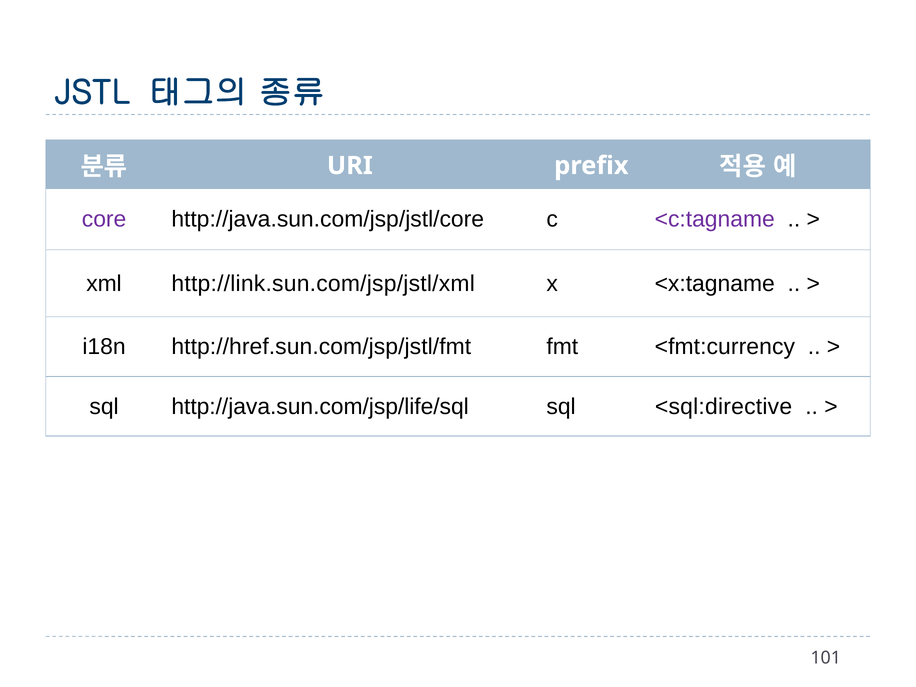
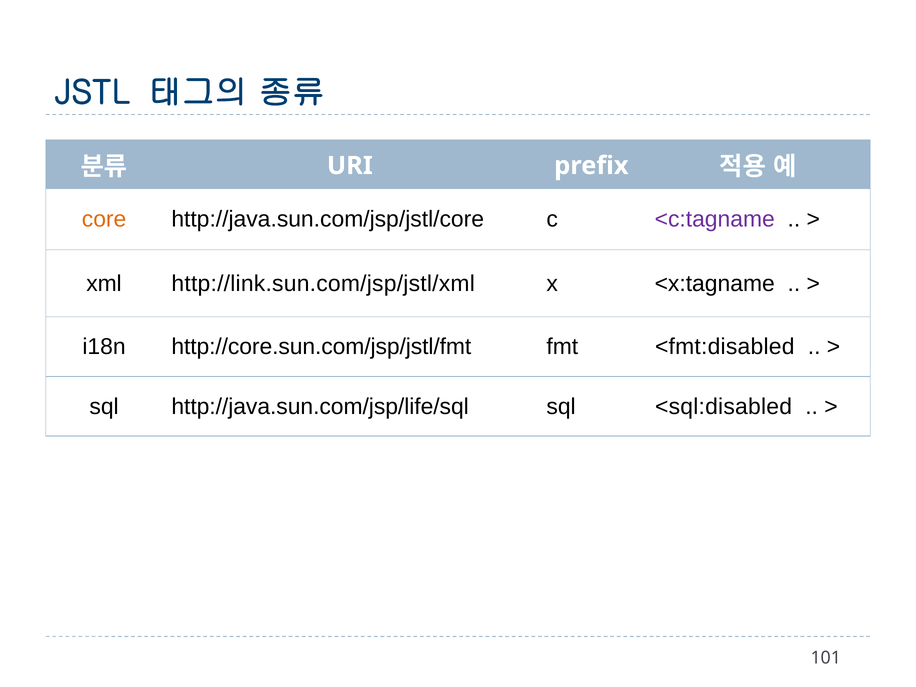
core colour: purple -> orange (104, 219)
http://href.sun.com/jsp/jstl/fmt: http://href.sun.com/jsp/jstl/fmt -> http://core.sun.com/jsp/jstl/fmt (321, 347)
<fmt:currency: <fmt:currency -> <fmt:disabled (725, 347)
<sql:directive: <sql:directive -> <sql:disabled (724, 407)
